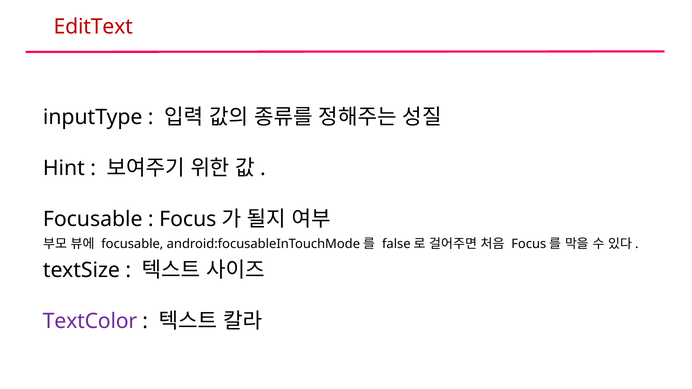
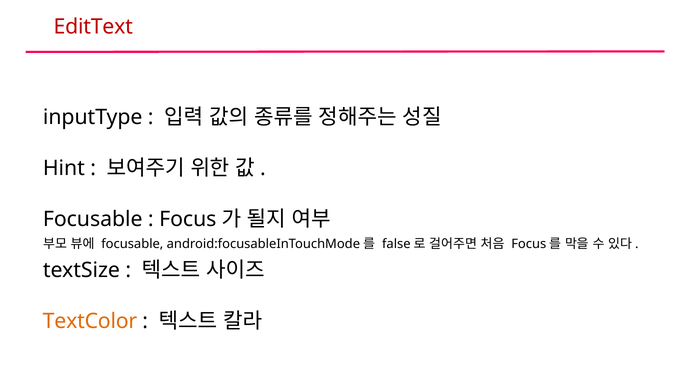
TextColor colour: purple -> orange (90, 321)
